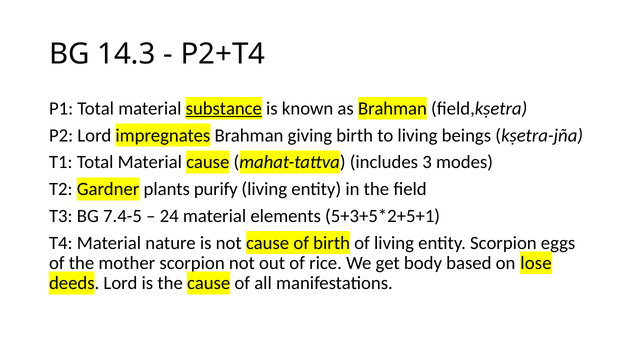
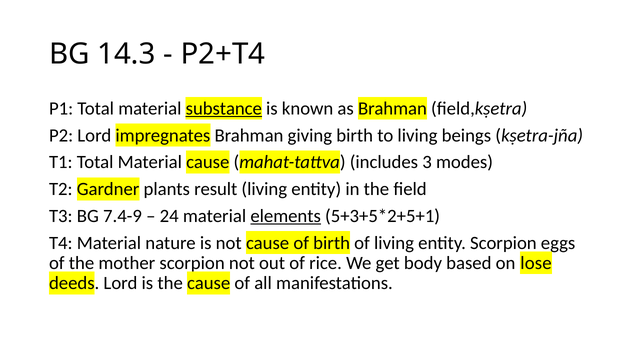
purify: purify -> result (216, 189)
7.4-5: 7.4-5 -> 7.4-9 (123, 216)
elements underline: none -> present (286, 216)
